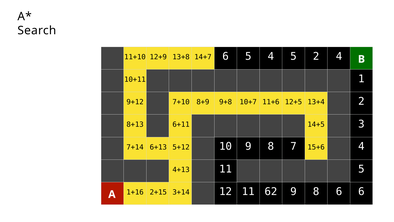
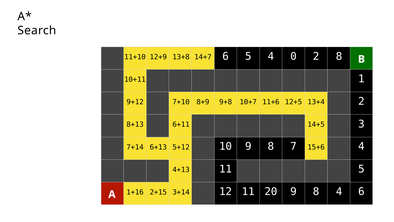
4 5: 5 -> 0 (293, 56)
2 4: 4 -> 8 (339, 56)
62: 62 -> 20 (271, 191)
8 6: 6 -> 4 (339, 191)
